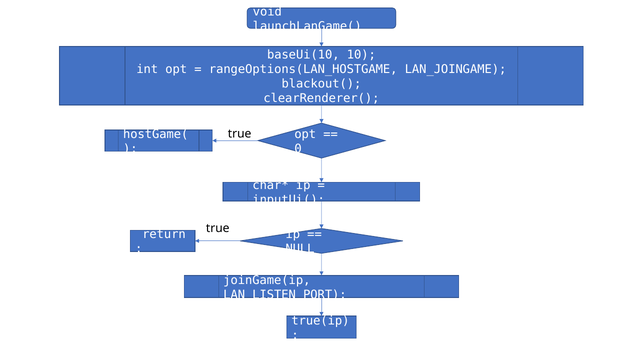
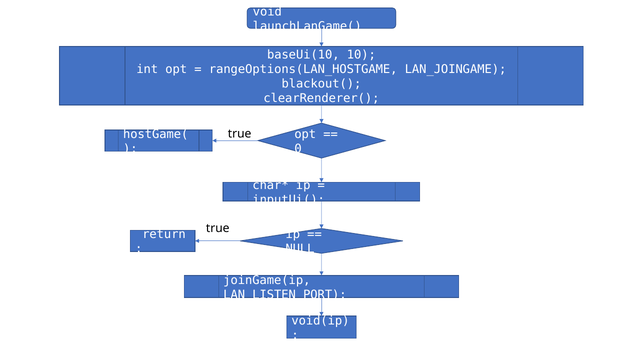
true(ip: true(ip -> void(ip (320, 320)
